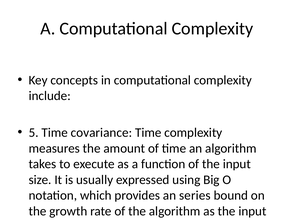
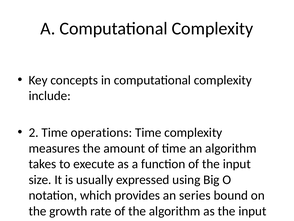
5: 5 -> 2 (34, 132)
covariance: covariance -> operations (101, 132)
